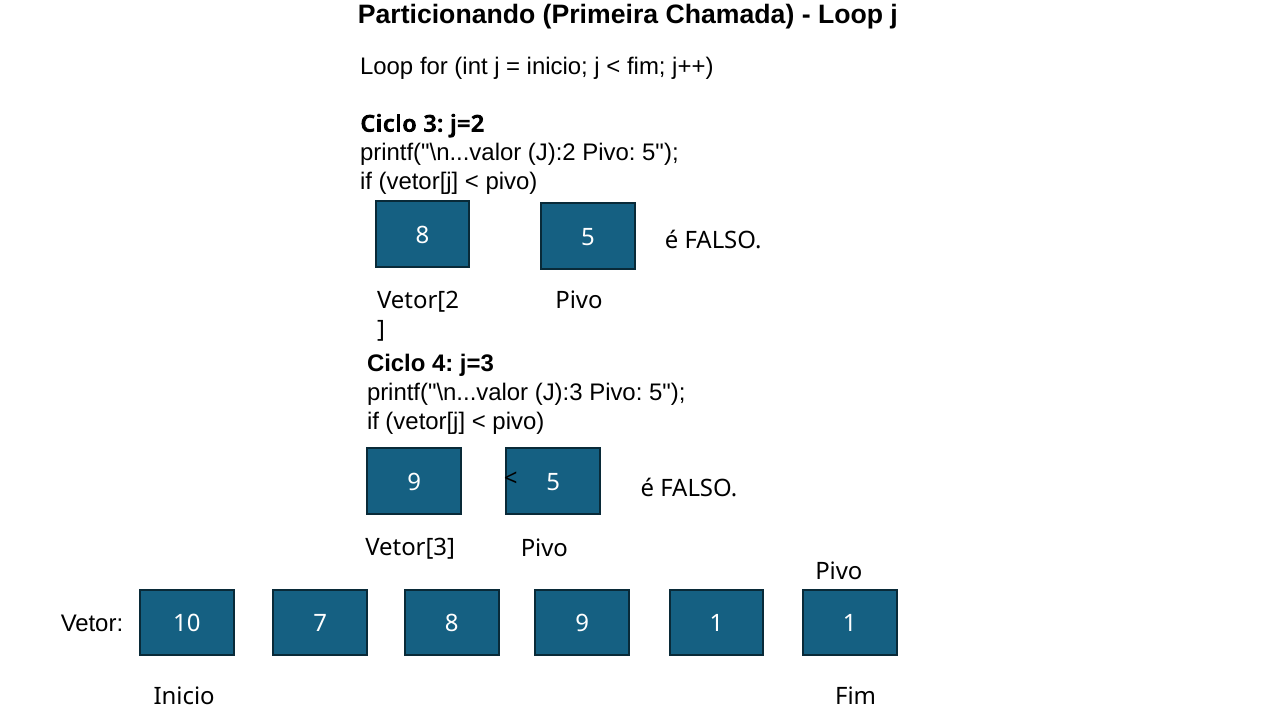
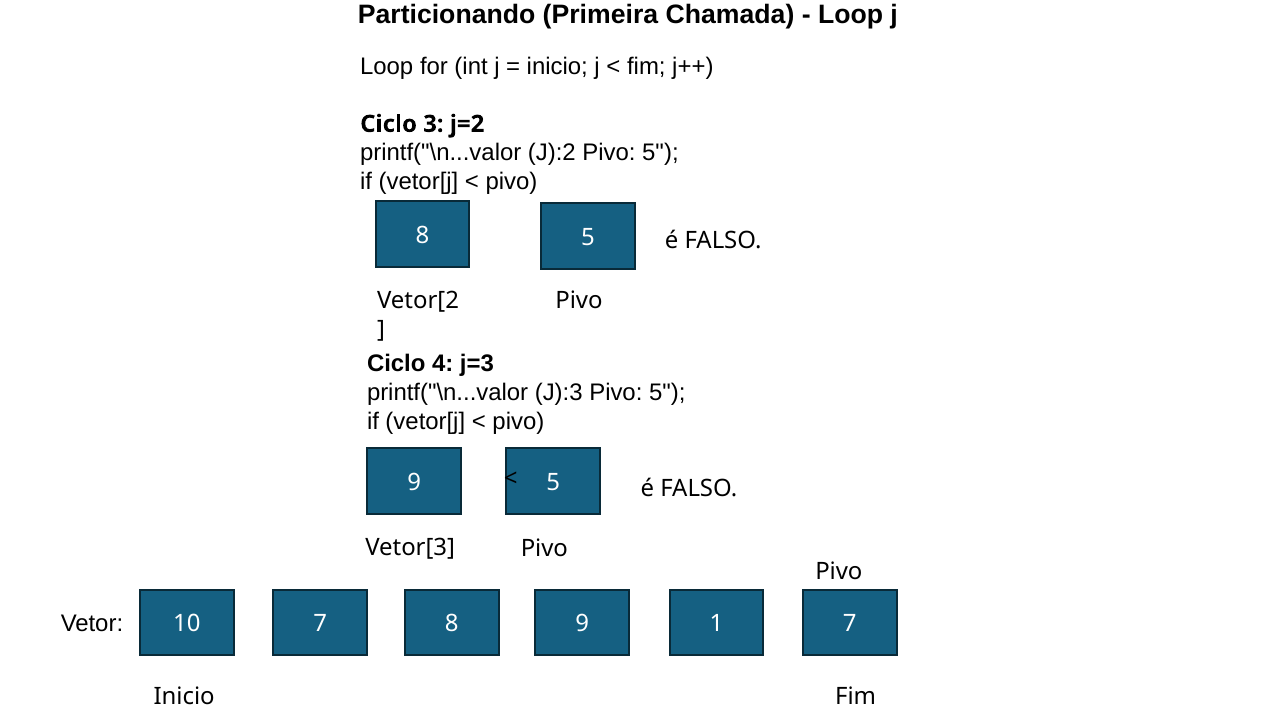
1 1: 1 -> 7 (850, 624)
